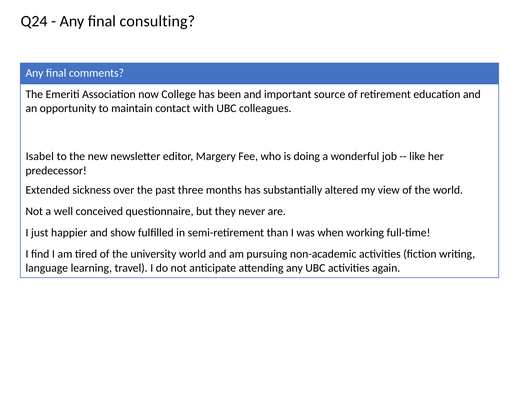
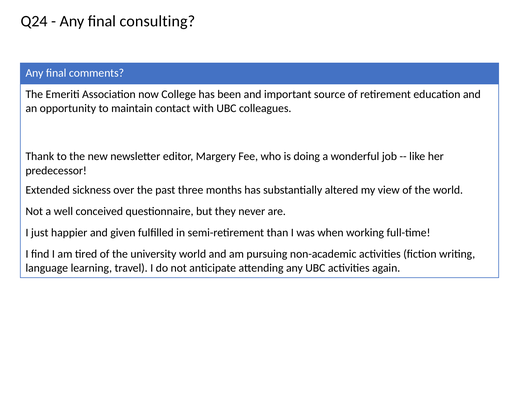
Isabel: Isabel -> Thank (40, 156)
show: show -> given (123, 233)
